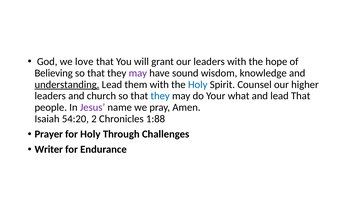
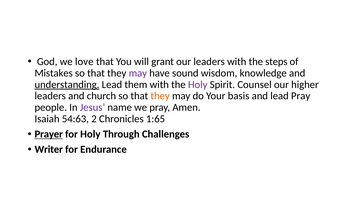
hope: hope -> steps (276, 62)
Believing: Believing -> Mistakes (54, 73)
Holy colour: blue -> purple (198, 84)
they colour: blue -> orange (160, 96)
what: what -> basis (239, 96)
lead That: That -> Pray (301, 96)
54:20: 54:20 -> 54:63 (75, 119)
1:88: 1:88 -> 1:65 (156, 119)
Prayer underline: none -> present (49, 134)
